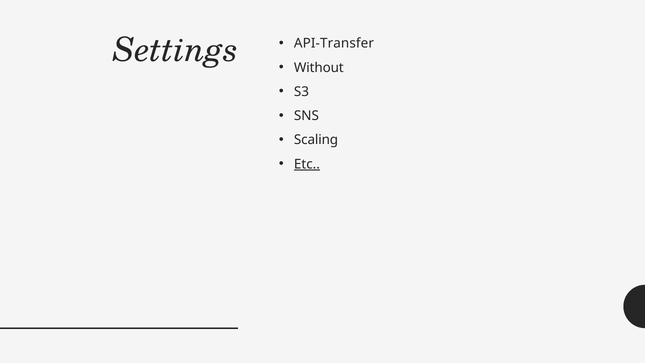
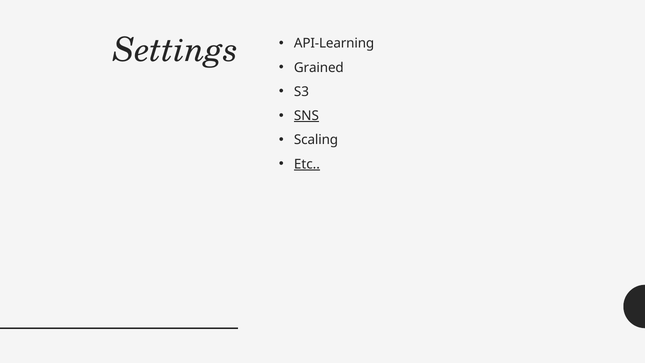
API-Transfer: API-Transfer -> API-Learning (334, 43)
Without: Without -> Grained (319, 68)
SNS underline: none -> present (306, 116)
